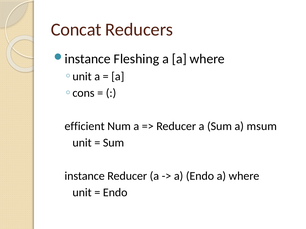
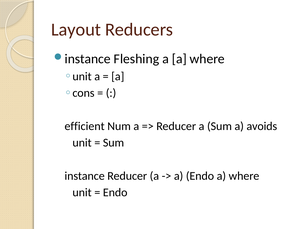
Concat: Concat -> Layout (76, 30)
msum: msum -> avoids (262, 126)
